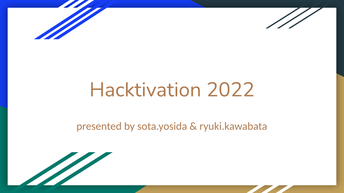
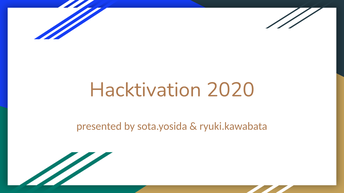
2022: 2022 -> 2020 (230, 90)
